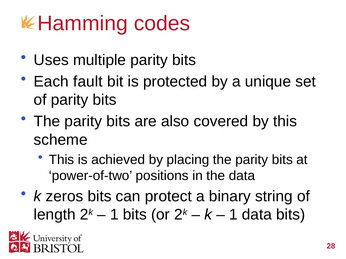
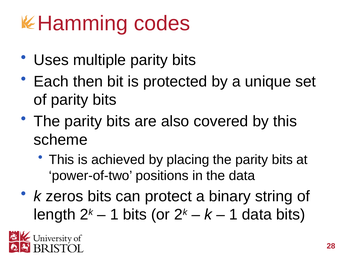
fault: fault -> then (88, 82)
